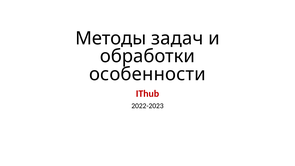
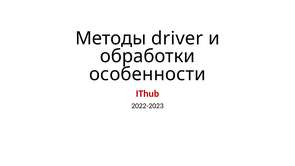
задач: задач -> driver (177, 38)
